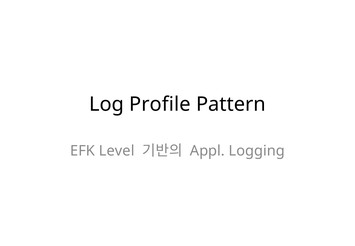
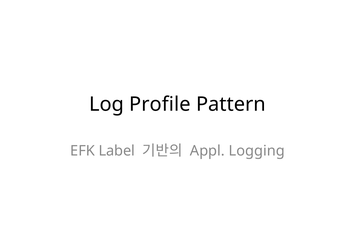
Level: Level -> Label (117, 151)
